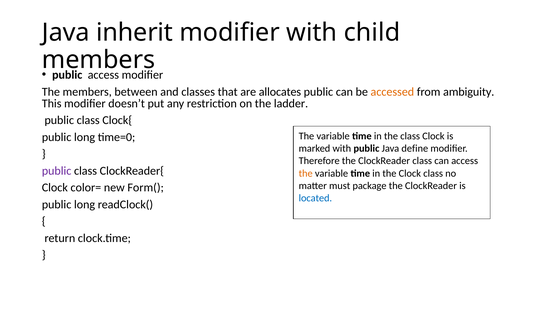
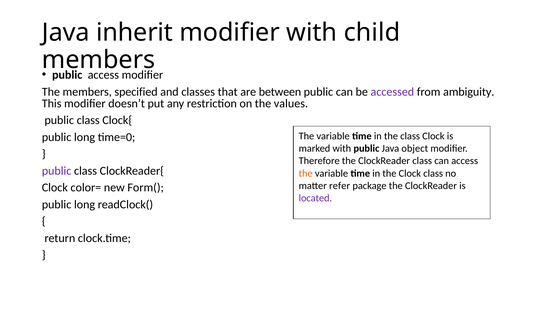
between: between -> specified (136, 92)
allocates: allocates -> between (280, 92)
accessed colour: orange -> purple (392, 92)
ladder: ladder -> values (291, 103)
define: define -> object (415, 148)
must: must -> refer (340, 186)
located colour: blue -> purple (315, 198)
